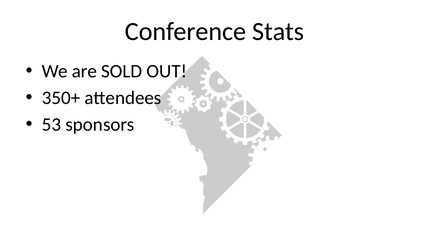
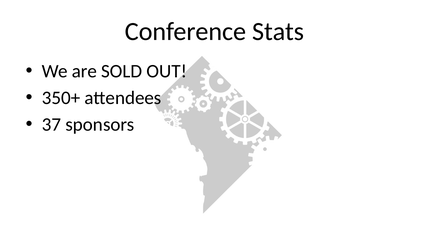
53: 53 -> 37 (51, 125)
